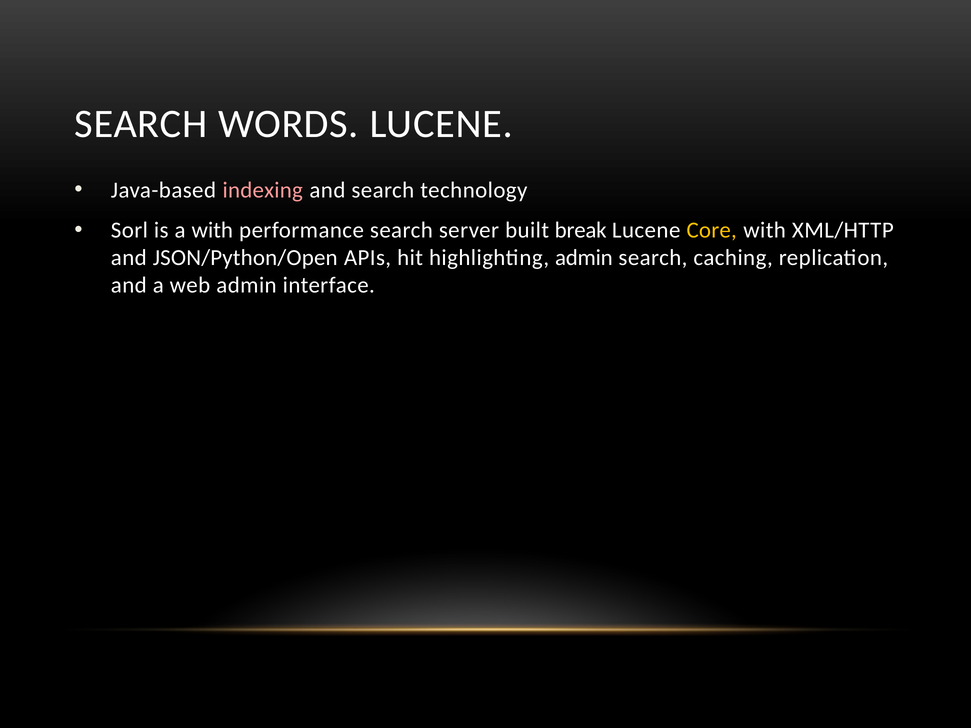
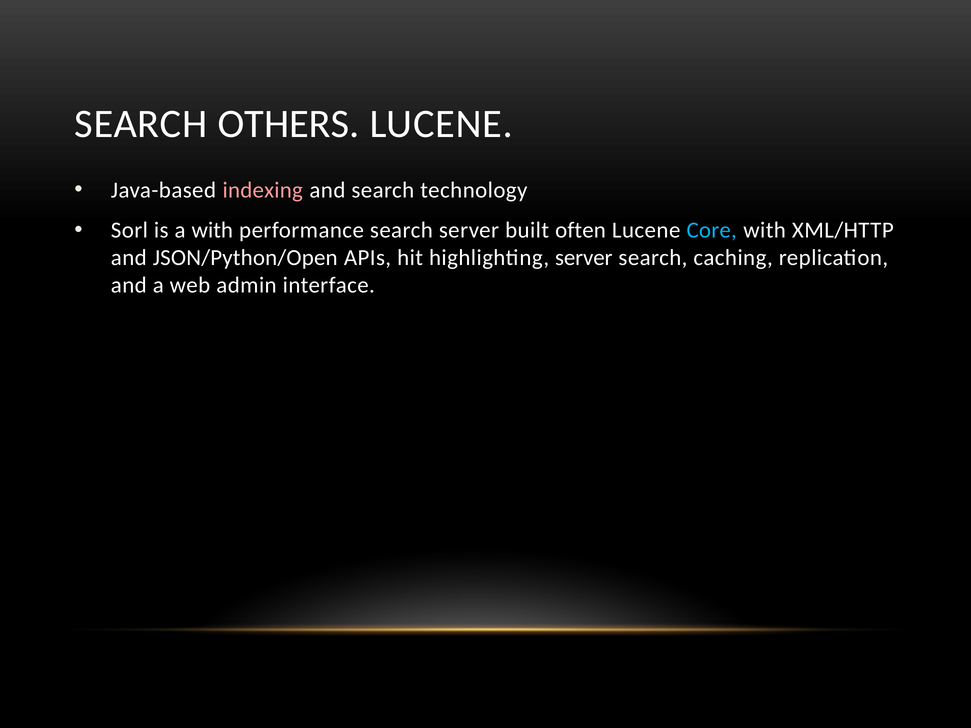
WORDS: WORDS -> OTHERS (289, 124)
break: break -> often (581, 230)
Core colour: yellow -> light blue (712, 230)
highlighting admin: admin -> server (584, 258)
